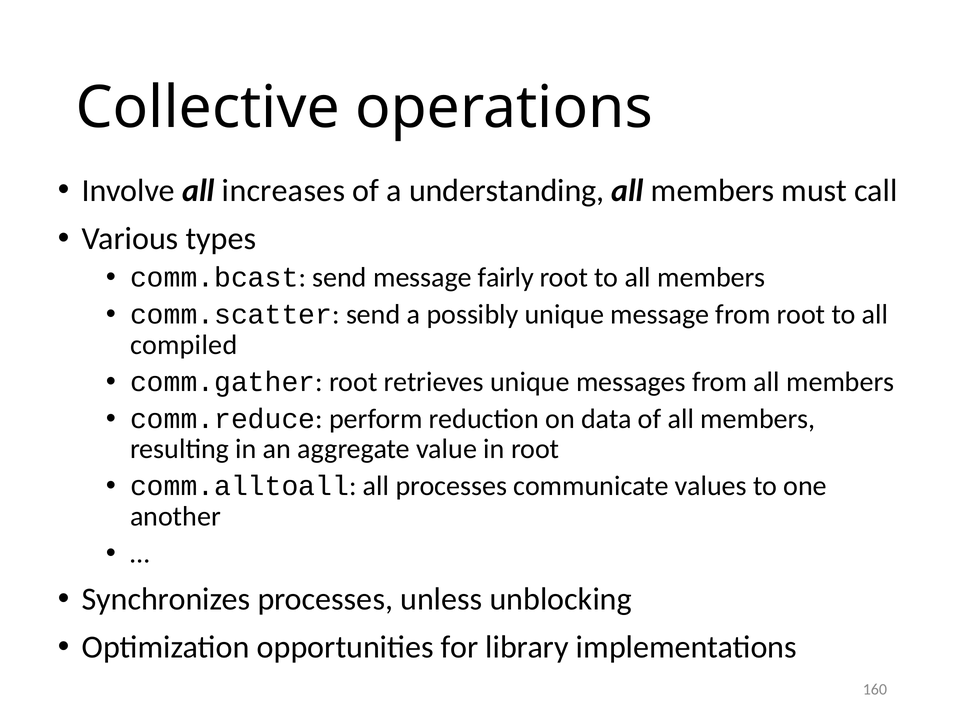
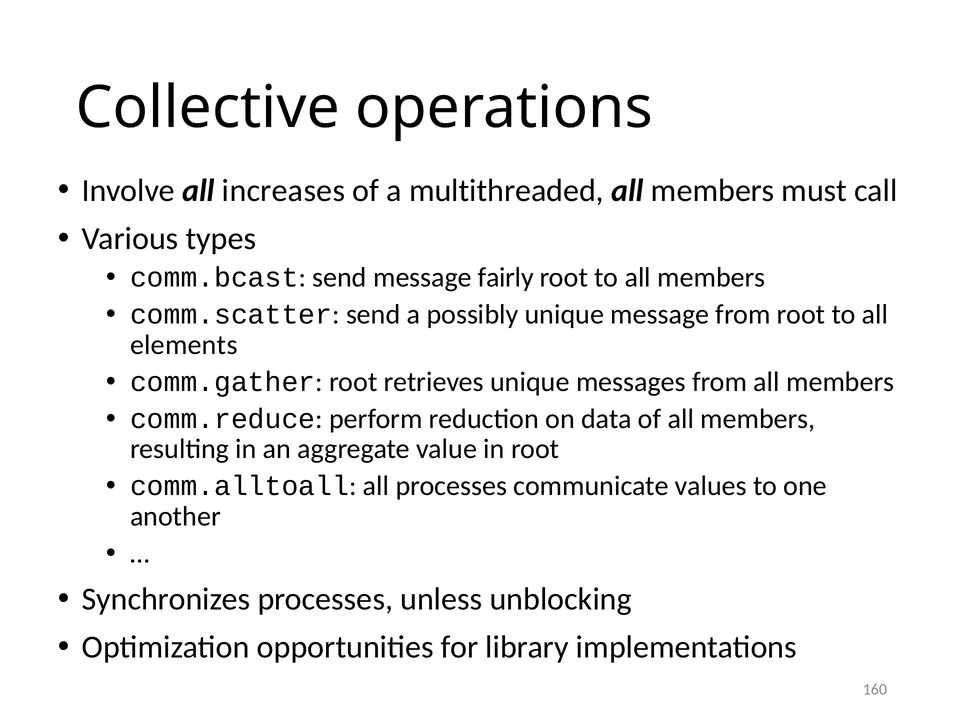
understanding: understanding -> multithreaded (507, 190)
compiled: compiled -> elements (184, 345)
